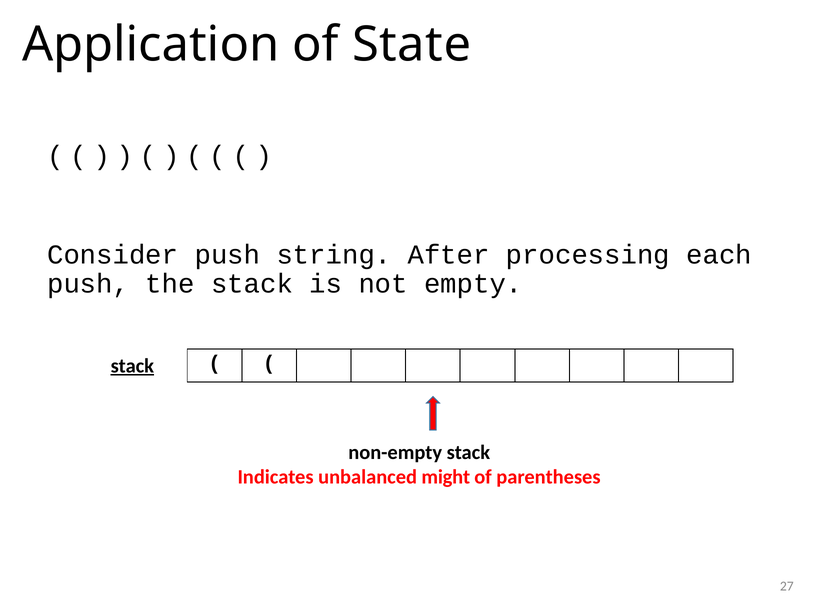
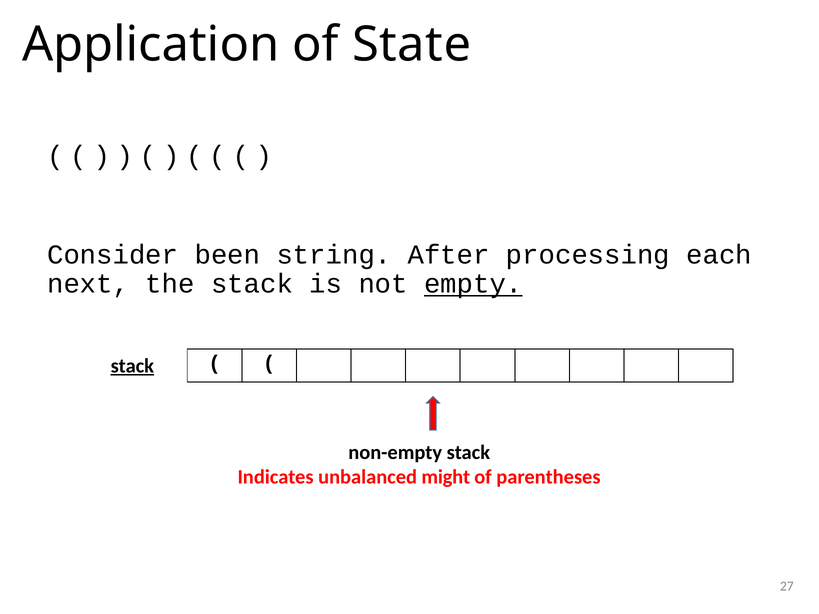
Consider push: push -> been (227, 255)
push: push -> next (88, 284)
empty underline: none -> present (473, 284)
